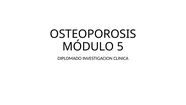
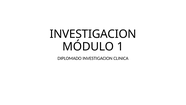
OSTEOPOROSIS: OSTEOPOROSIS -> INVESTIGACION (93, 34)
5: 5 -> 1 (120, 46)
